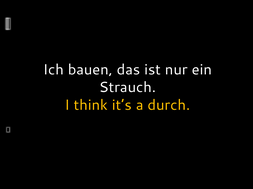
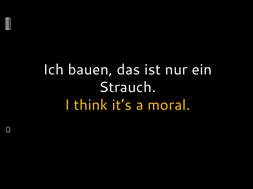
durch: durch -> moral (169, 105)
